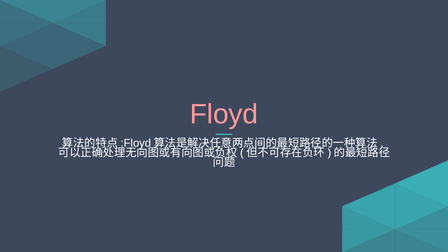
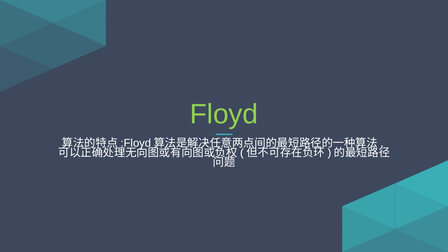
Floyd colour: pink -> light green (224, 114)
